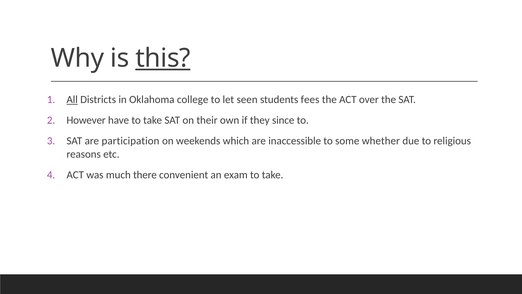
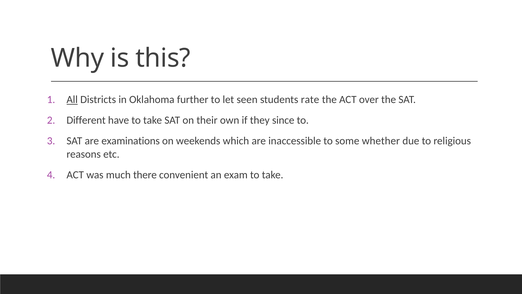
this underline: present -> none (163, 58)
college: college -> further (193, 100)
fees: fees -> rate (310, 100)
However: However -> Different (86, 120)
participation: participation -> examinations (131, 141)
